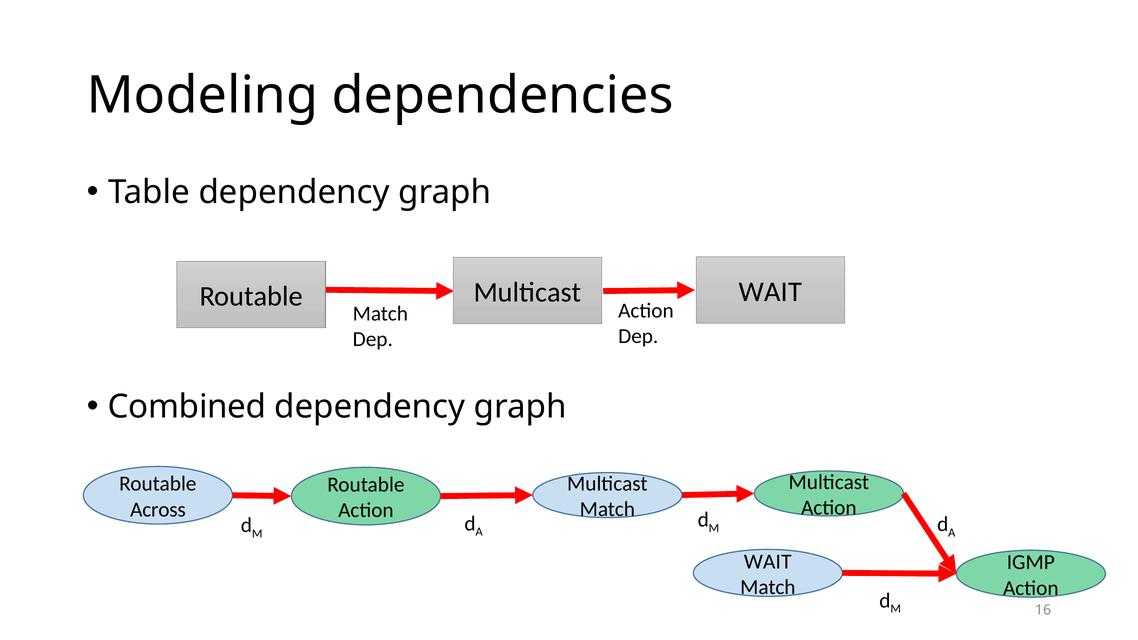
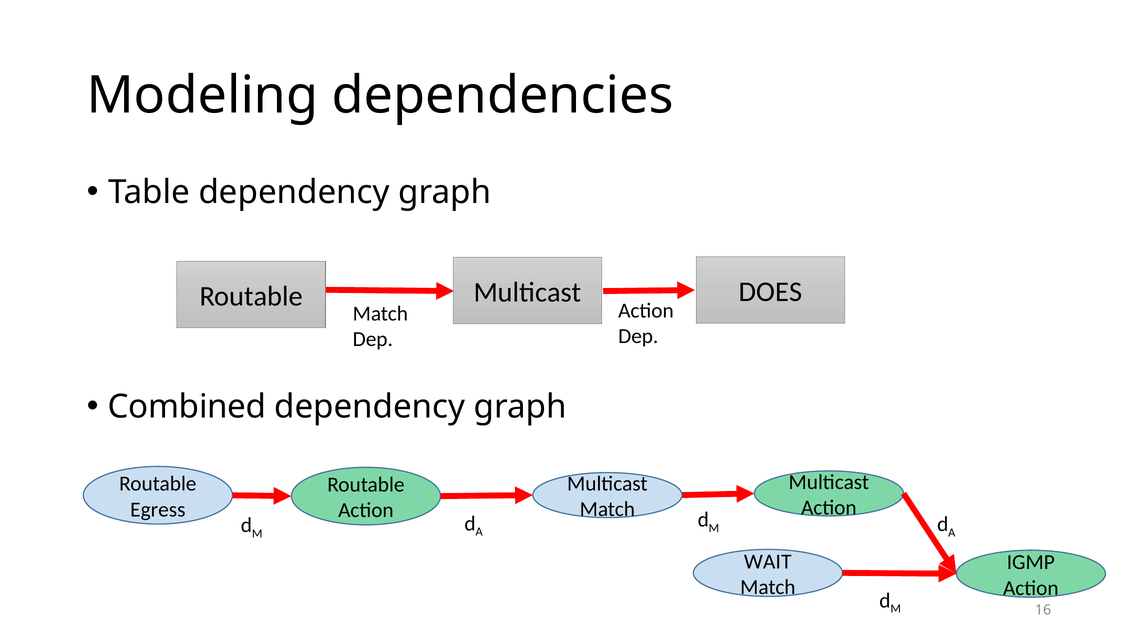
Multicast WAIT: WAIT -> DOES (770, 292)
Across: Across -> Egress (158, 510)
